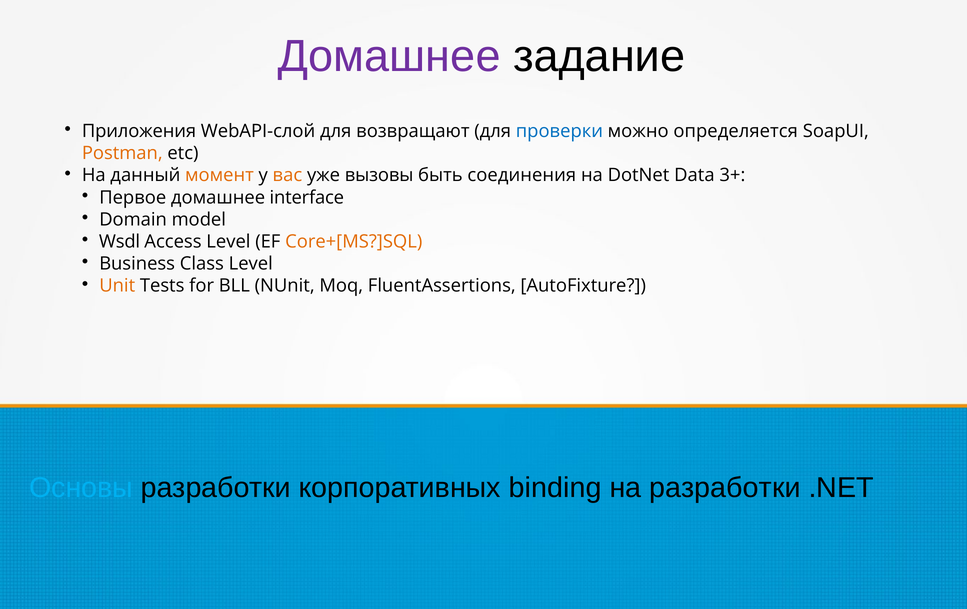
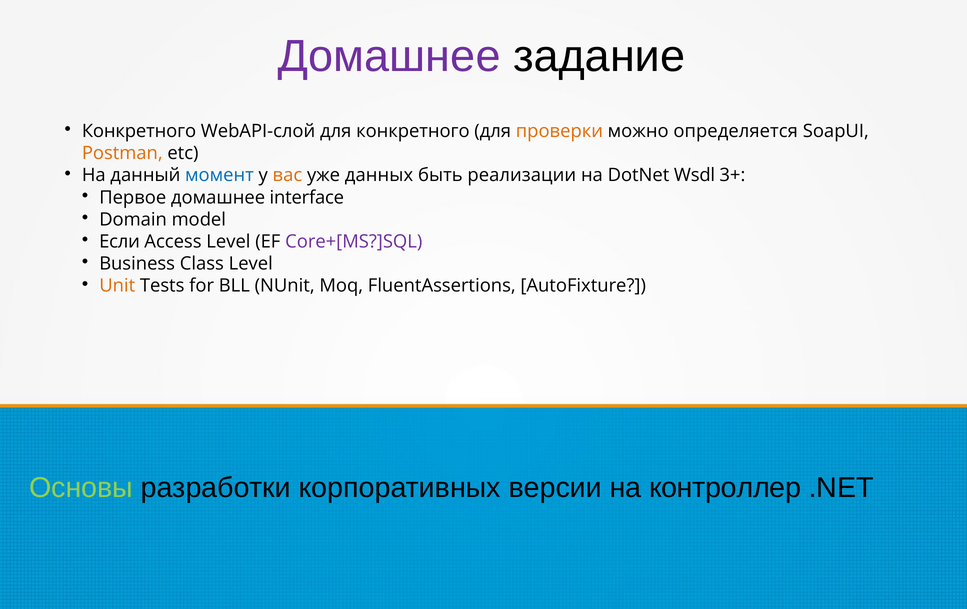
Приложения: Приложения -> Конкретного (139, 131)
для возвращают: возвращают -> конкретного (413, 131)
проверки colour: blue -> orange (559, 131)
момент colour: orange -> blue (219, 175)
вызовы: вызовы -> данных (379, 175)
соединения: соединения -> реализации (522, 175)
Data: Data -> Wsdl (695, 175)
Wsdl: Wsdl -> Если (120, 242)
Core+[MS?]SQL colour: orange -> purple (354, 242)
Основы colour: light blue -> light green (81, 488)
binding: binding -> версии (555, 488)
на разработки: разработки -> контроллер (725, 488)
